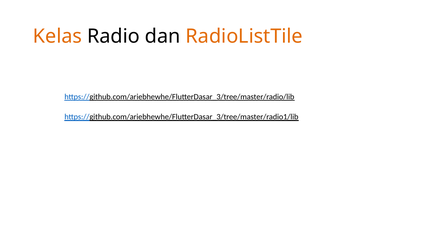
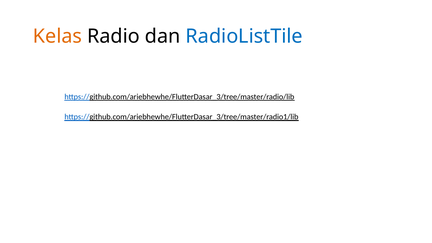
RadioListTile colour: orange -> blue (244, 36)
